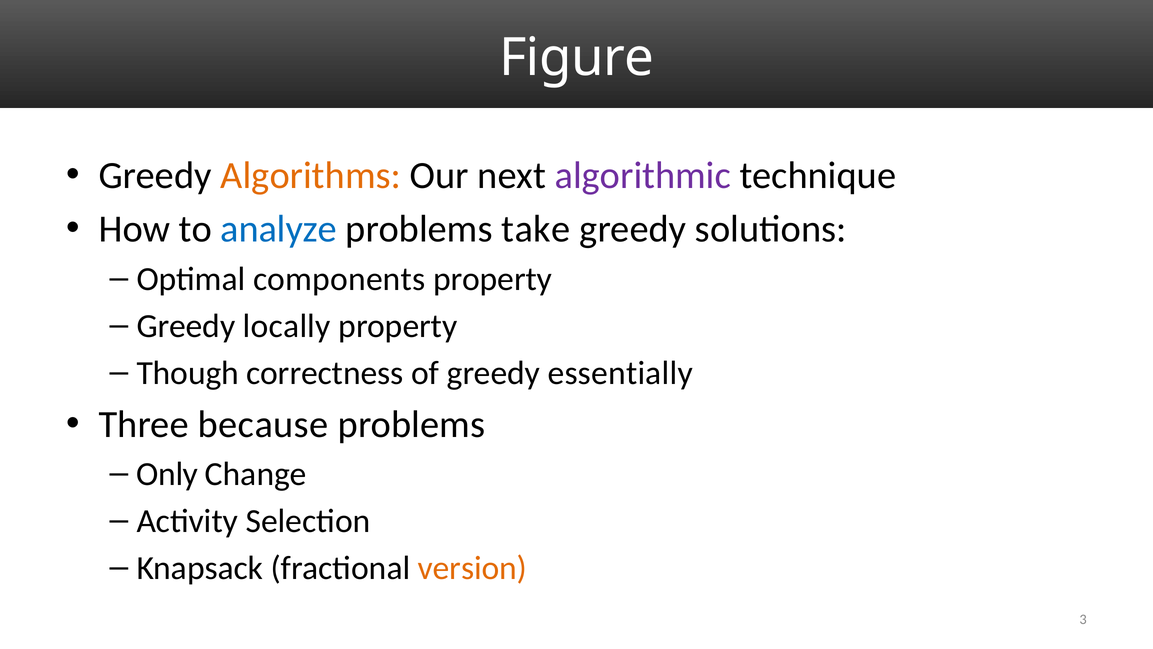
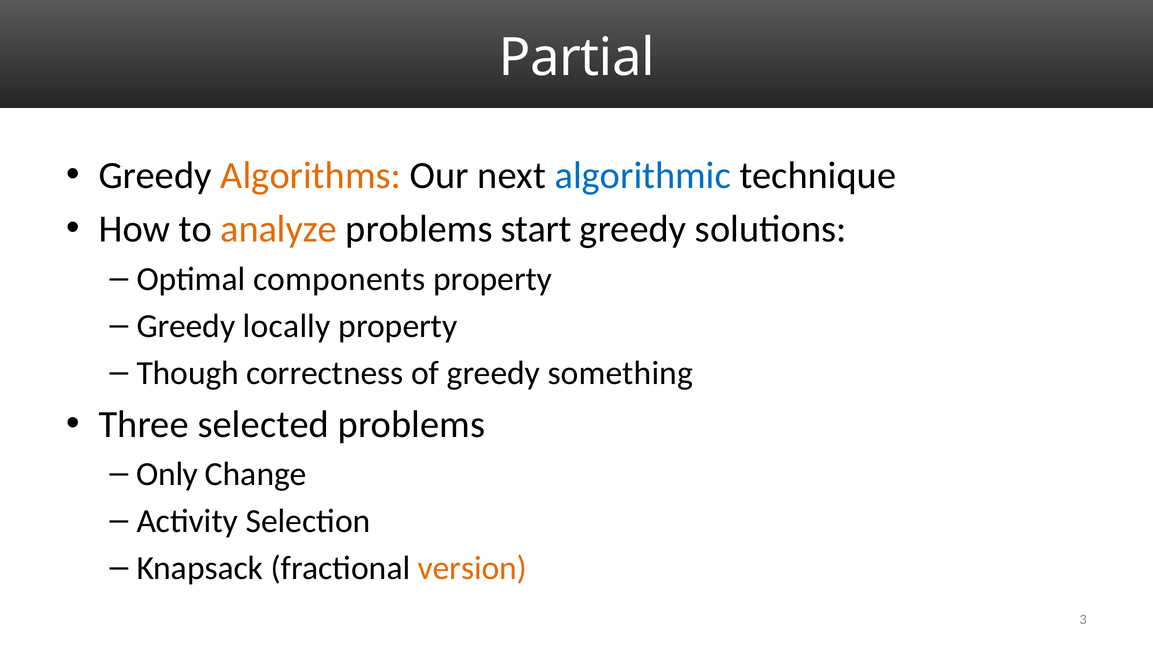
Figure: Figure -> Partial (577, 58)
algorithmic colour: purple -> blue (643, 175)
analyze colour: blue -> orange (279, 229)
take: take -> start (536, 229)
essentially: essentially -> something (620, 373)
because: because -> selected (263, 424)
